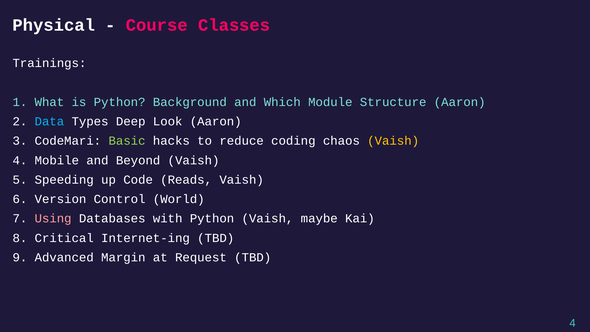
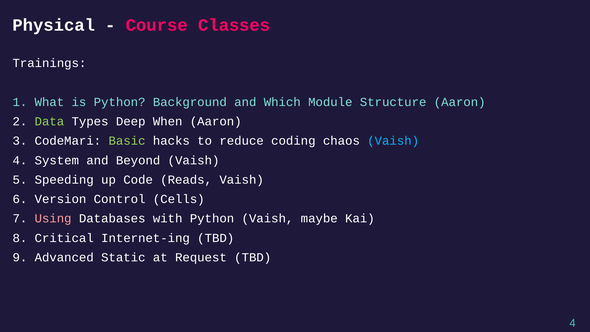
Data colour: light blue -> light green (49, 121)
Look: Look -> When (168, 121)
Vaish colour: yellow -> light blue (393, 141)
Mobile: Mobile -> System (57, 160)
World: World -> Cells (179, 199)
Margin: Margin -> Static (123, 257)
